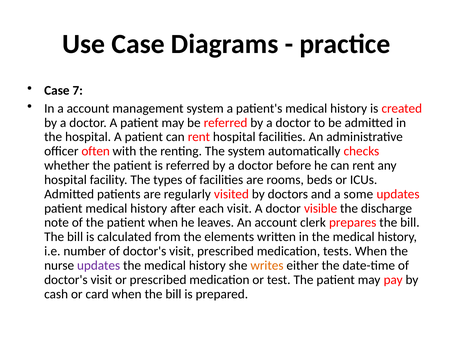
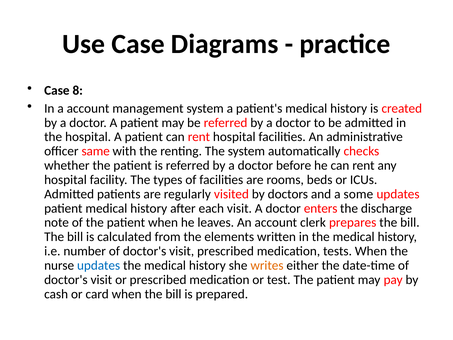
7: 7 -> 8 (78, 90)
often: often -> same (96, 151)
visible: visible -> enters (321, 208)
updates colour: purple -> blue (99, 265)
